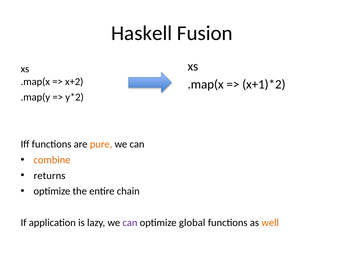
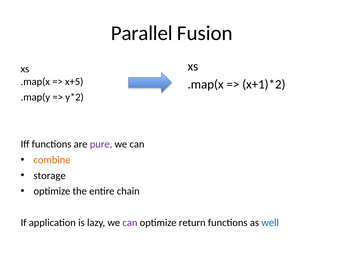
Haskell: Haskell -> Parallel (142, 33)
x+2: x+2 -> x+5 (74, 82)
pure colour: orange -> purple (101, 144)
returns: returns -> storage (50, 176)
global: global -> return (192, 223)
well colour: orange -> blue (270, 223)
